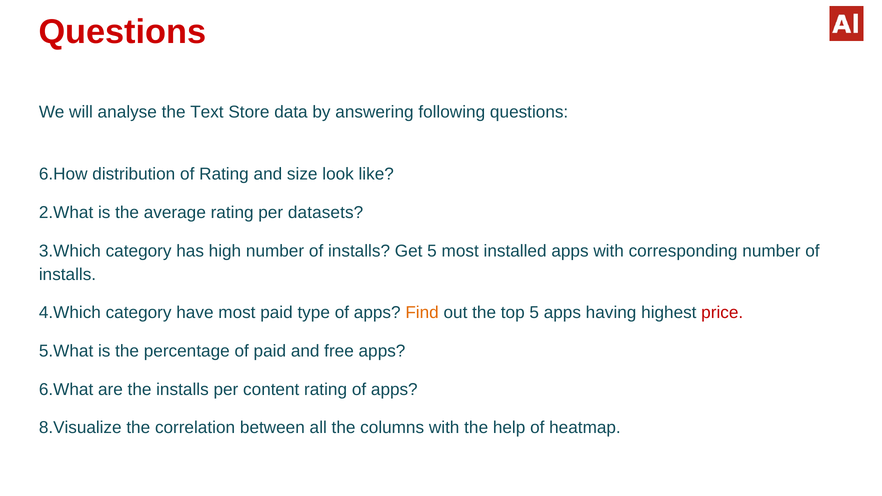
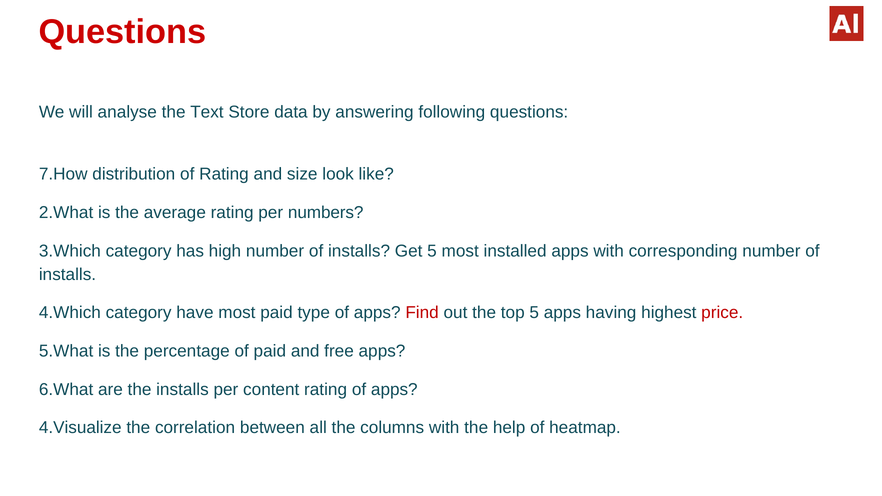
6.How: 6.How -> 7.How (63, 174)
datasets: datasets -> numbers (326, 213)
Find colour: orange -> red (422, 313)
8.Visualize: 8.Visualize -> 4.Visualize (80, 428)
